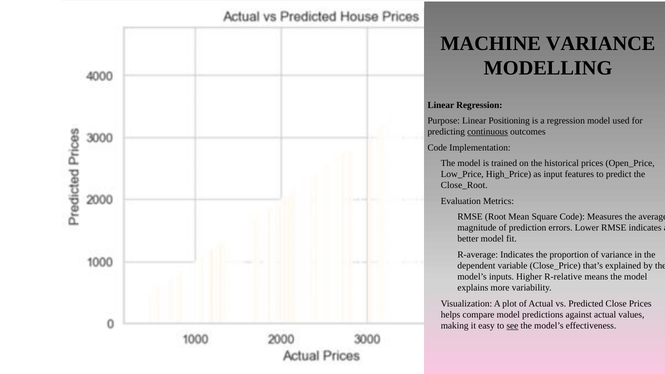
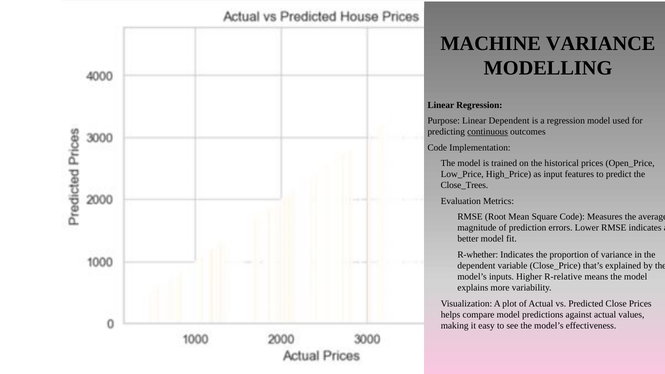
Linear Positioning: Positioning -> Dependent (509, 121)
Close_Root: Close_Root -> Close_Trees (464, 185)
R-average: R-average -> R-whether (478, 255)
see underline: present -> none (512, 326)
